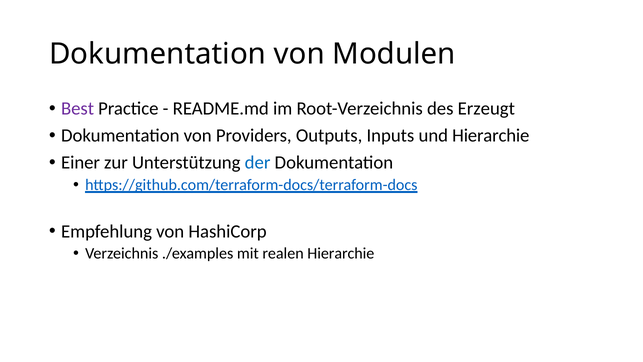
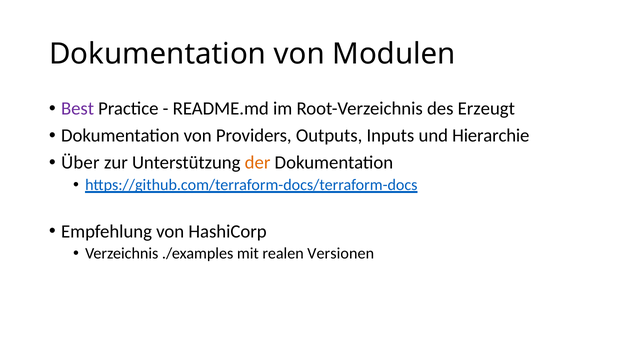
Einer: Einer -> Über (80, 163)
der colour: blue -> orange (258, 163)
realen Hierarchie: Hierarchie -> Versionen (341, 253)
